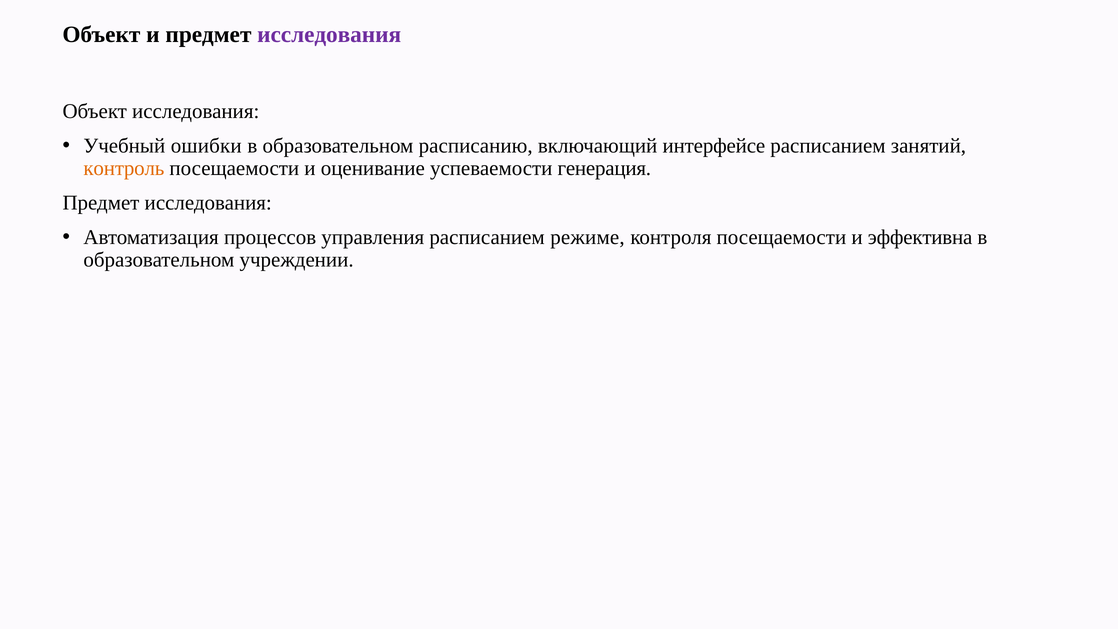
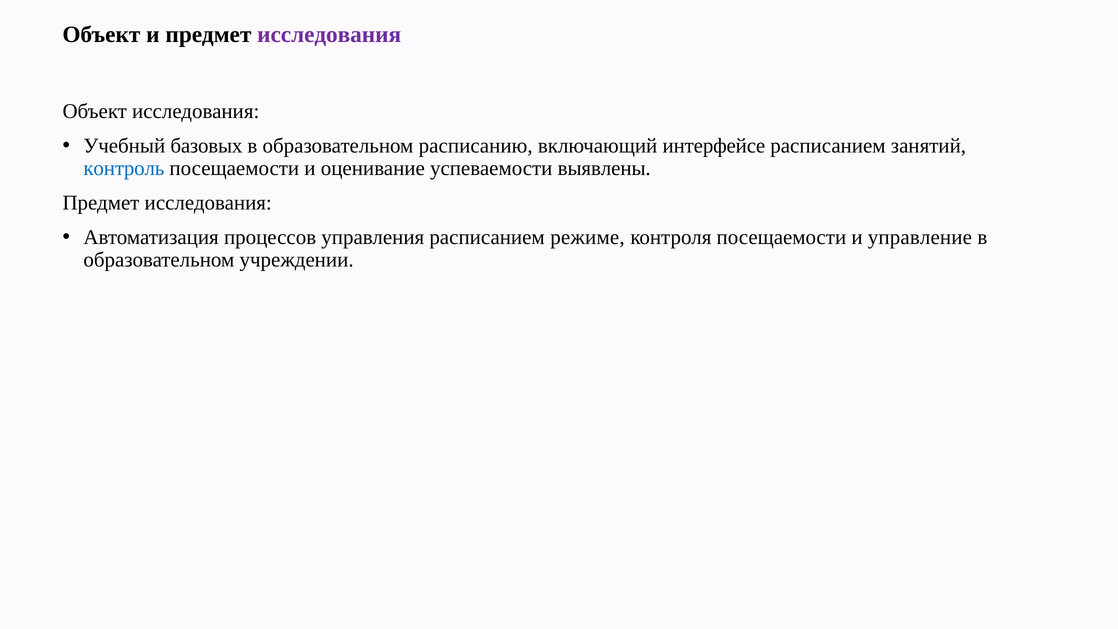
ошибки: ошибки -> базовых (206, 146)
контроль colour: orange -> blue (124, 168)
генерация: генерация -> выявлены (604, 168)
эффективна: эффективна -> управление (920, 237)
